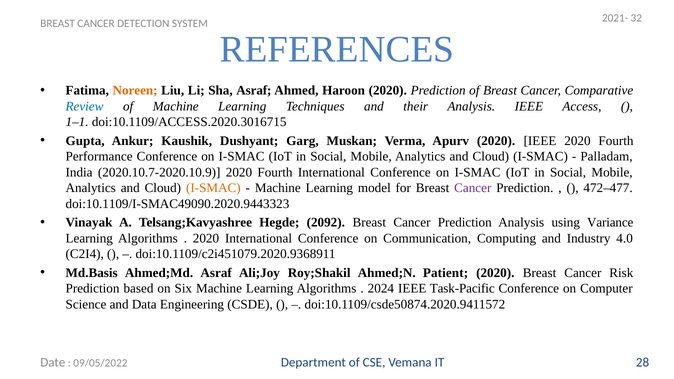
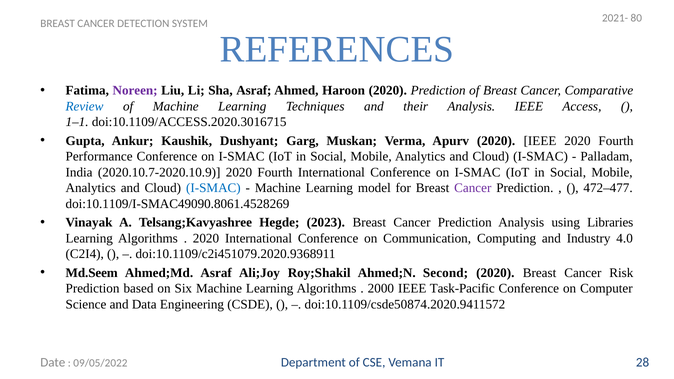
32: 32 -> 80 (636, 18)
Noreen colour: orange -> purple (135, 90)
I-SMAC colour: orange -> blue (213, 188)
doi:10.1109/I-SMAC49090.2020.9443323: doi:10.1109/I-SMAC49090.2020.9443323 -> doi:10.1109/I-SMAC49090.8061.4528269 (177, 204)
2092: 2092 -> 2023 (326, 223)
Variance: Variance -> Libraries (610, 223)
Md.Basis: Md.Basis -> Md.Seem (92, 273)
Patient: Patient -> Second (446, 273)
2024: 2024 -> 2000 (381, 289)
